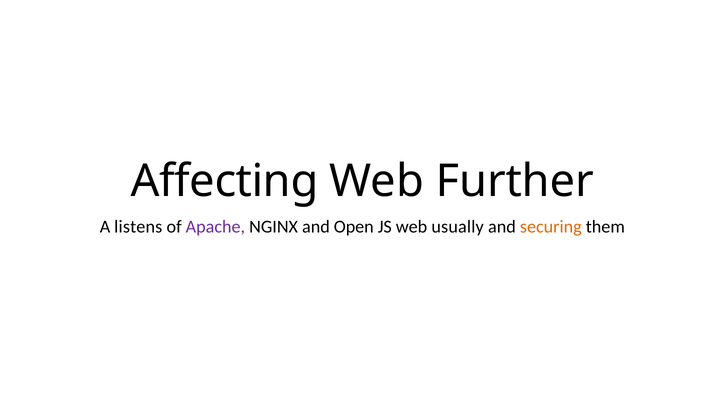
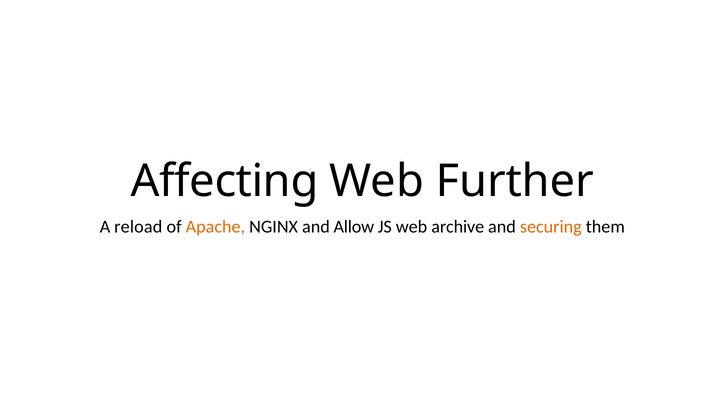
listens: listens -> reload (138, 227)
Apache colour: purple -> orange (215, 227)
Open: Open -> Allow (354, 227)
usually: usually -> archive (458, 227)
